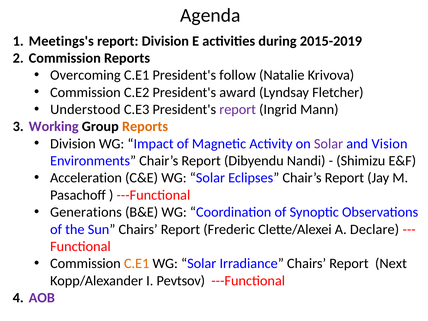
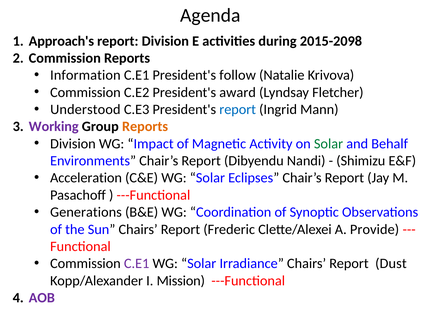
Meetings's: Meetings's -> Approach's (61, 41)
2015-2019: 2015-2019 -> 2015-2098 (331, 41)
Overcoming: Overcoming -> Information (85, 75)
report colour: purple -> blue (238, 109)
Solar colour: purple -> green (329, 144)
Vision: Vision -> Behalf (390, 144)
Declare: Declare -> Provide (375, 229)
C.E1 colour: orange -> purple (137, 264)
Next: Next -> Dust (391, 264)
Pevtsov: Pevtsov -> Mission (181, 281)
